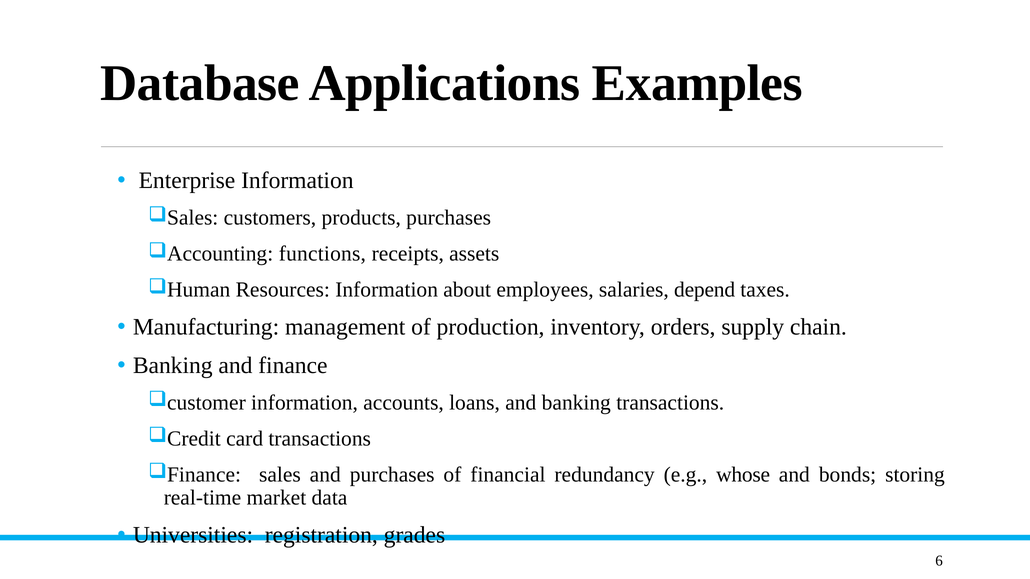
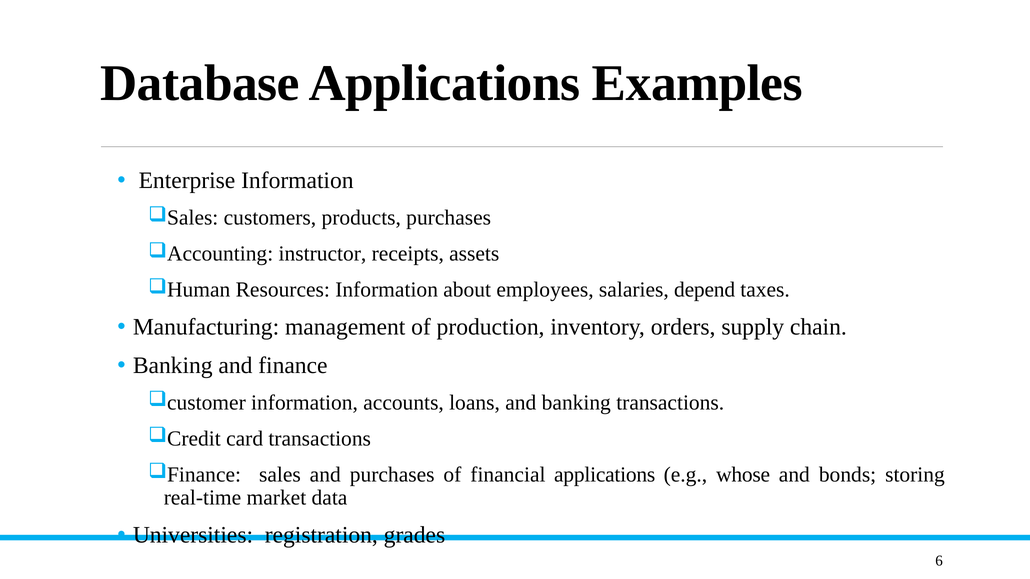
functions: functions -> instructor (322, 254)
financial redundancy: redundancy -> applications (605, 475)
